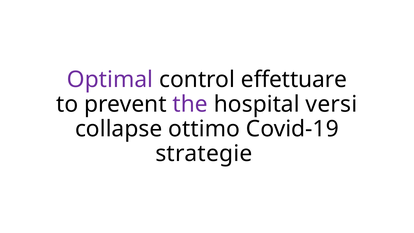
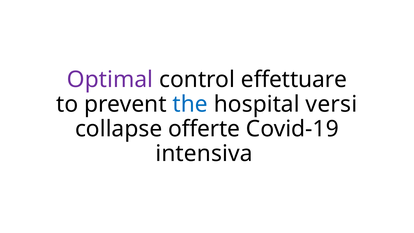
the colour: purple -> blue (190, 104)
ottimo: ottimo -> offerte (204, 129)
strategie: strategie -> intensiva (204, 154)
